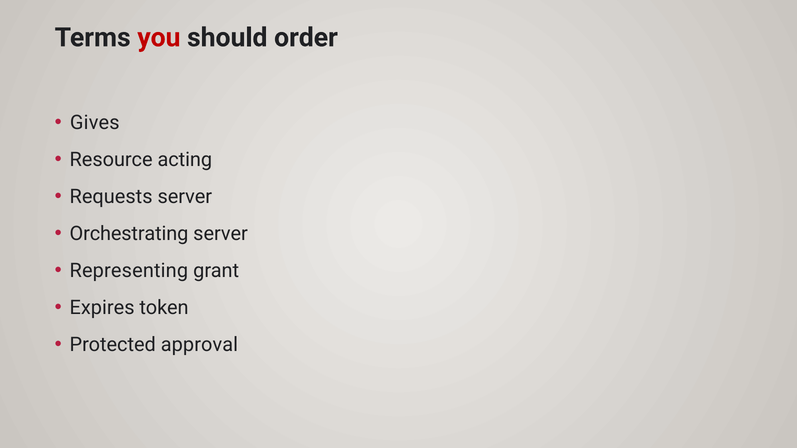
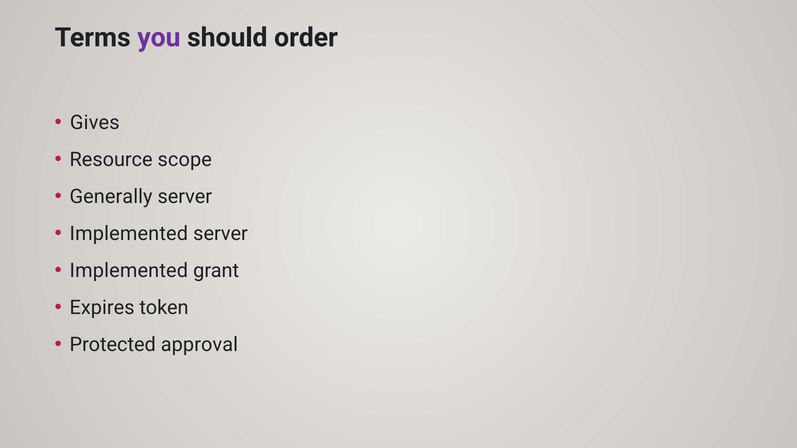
you colour: red -> purple (159, 38)
acting: acting -> scope (185, 160)
Requests: Requests -> Generally (111, 197)
Orchestrating: Orchestrating -> Implemented (129, 234)
Representing: Representing -> Implemented (129, 271)
